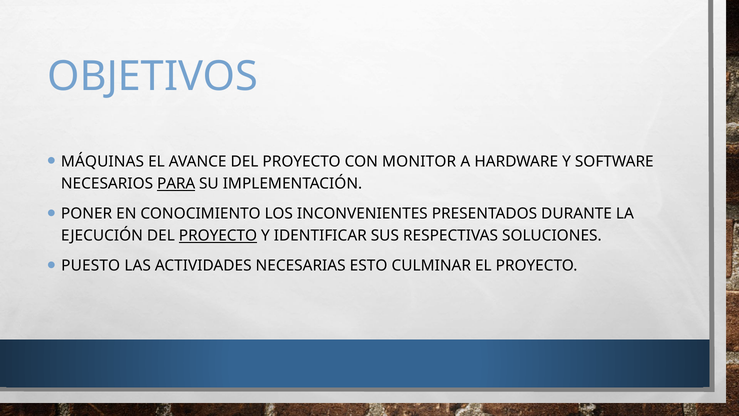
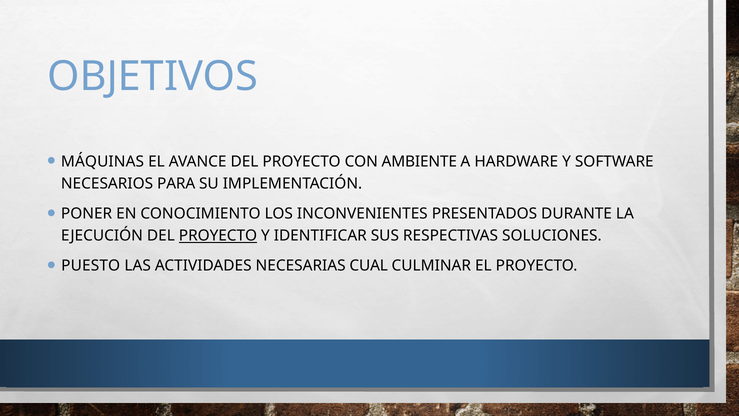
MONITOR: MONITOR -> AMBIENTE (419, 161)
PARA underline: present -> none (176, 184)
ESTO: ESTO -> CUAL (369, 265)
